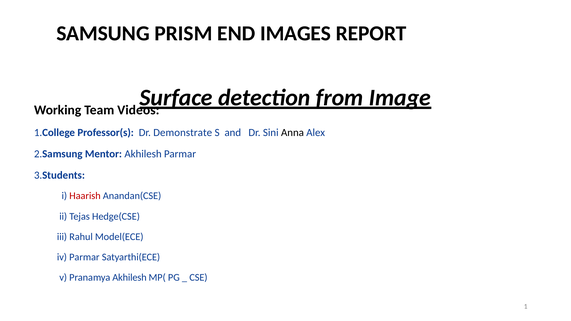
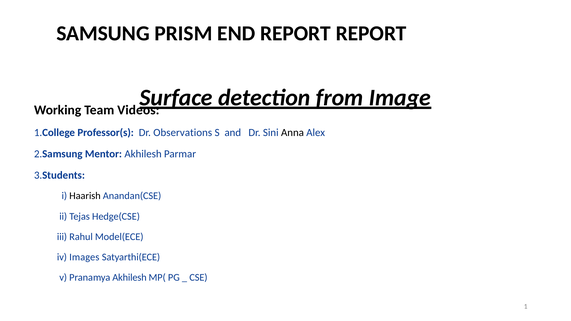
END IMAGES: IMAGES -> REPORT (296, 33)
Demonstrate: Demonstrate -> Observations (183, 133)
Haarish colour: red -> black (85, 196)
iv Parmar: Parmar -> Images (84, 257)
